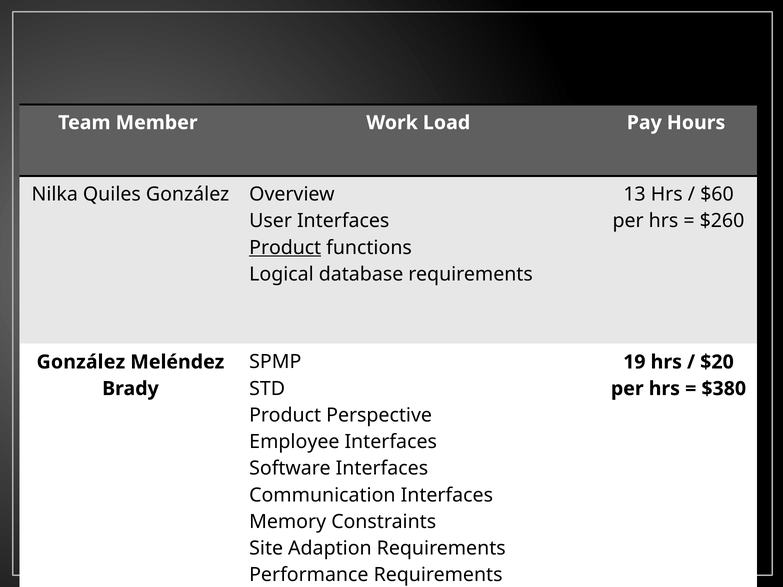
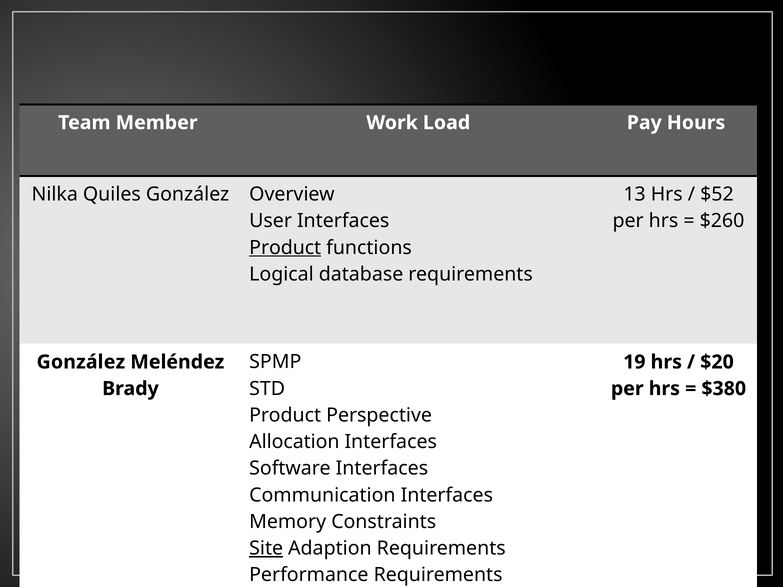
$60: $60 -> $52 (717, 195)
Employee: Employee -> Allocation (294, 442)
Site underline: none -> present (266, 549)
